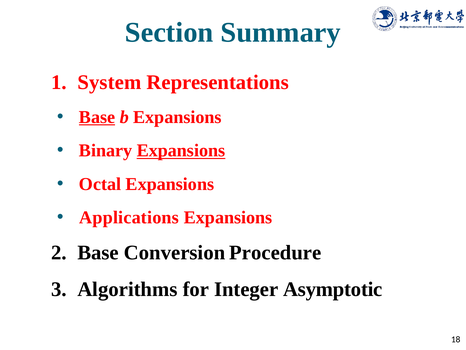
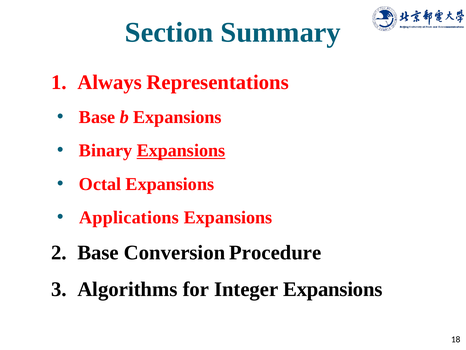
System: System -> Always (110, 82)
Base underline: present -> none (97, 117)
Integer Asymptotic: Asymptotic -> Expansions (333, 289)
